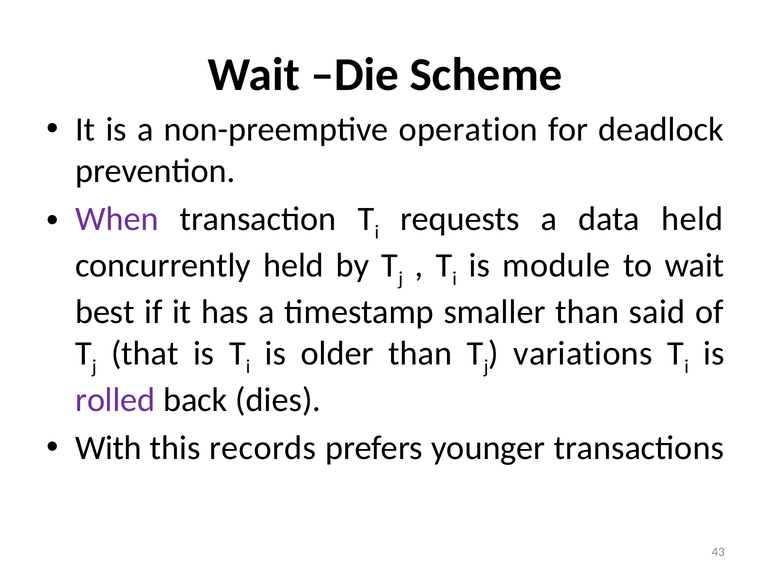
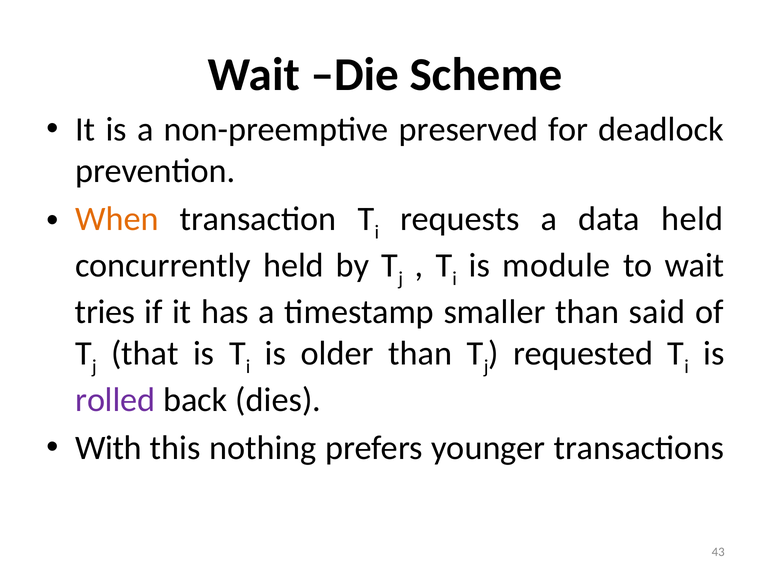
operation: operation -> preserved (468, 130)
When colour: purple -> orange (117, 219)
best: best -> tries (105, 312)
variations: variations -> requested (583, 353)
records: records -> nothing (263, 448)
